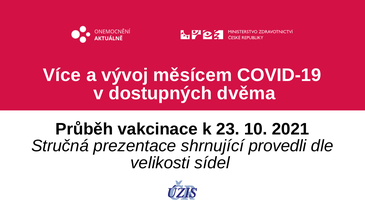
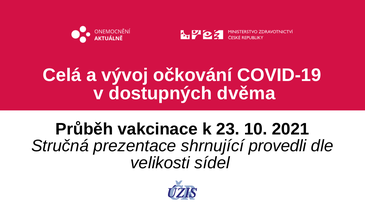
Více: Více -> Celá (62, 75)
měsícem: měsícem -> očkování (193, 75)
